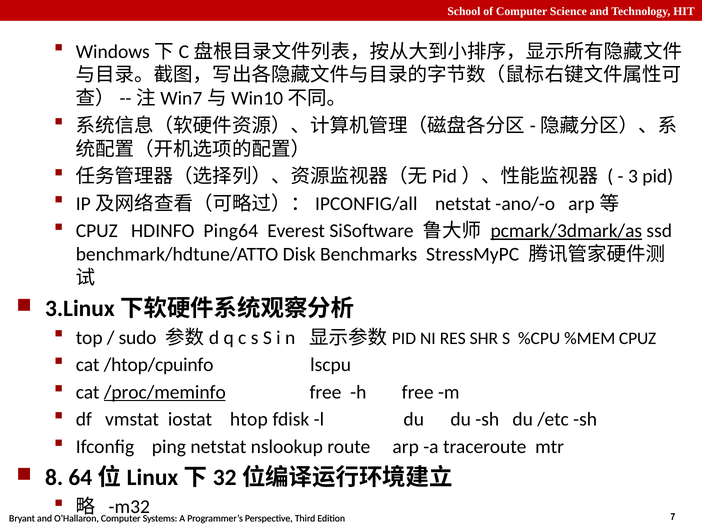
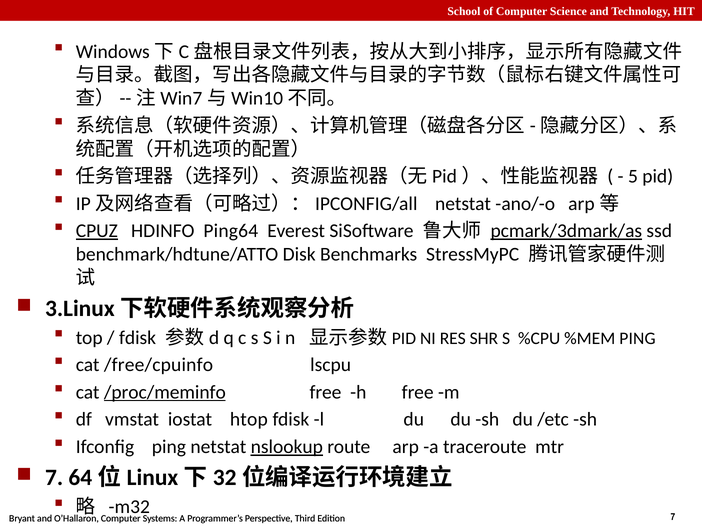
3: 3 -> 5 (633, 177)
CPUZ underline: none -> present (97, 231)
sudo: sudo -> fdisk (138, 338)
%MEM CPUZ: CPUZ -> PING (637, 339)
/htop/cpuinfo: /htop/cpuinfo -> /free/cpuinfo (158, 365)
nslookup underline: none -> present (287, 447)
8: 8 -> 7 (54, 478)
